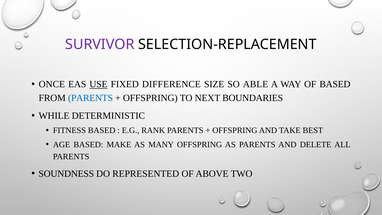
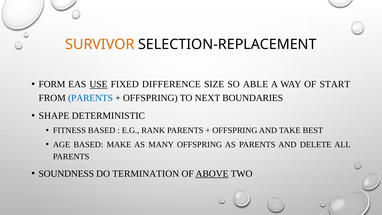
SURVIVOR colour: purple -> orange (100, 44)
ONCE: ONCE -> FORM (52, 84)
OF BASED: BASED -> START (335, 84)
WHILE: WHILE -> SHAPE (54, 116)
REPRESENTED: REPRESENTED -> TERMINATION (146, 174)
ABOVE underline: none -> present (212, 174)
